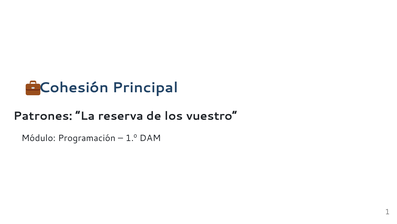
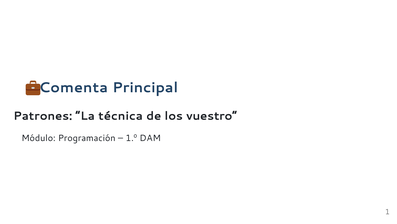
Cohesión: Cohesión -> Comenta (73, 87)
reserva: reserva -> técnica (121, 116)
